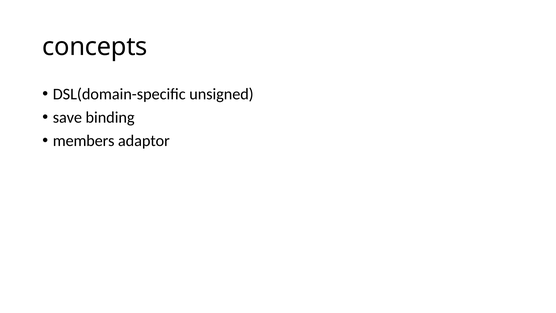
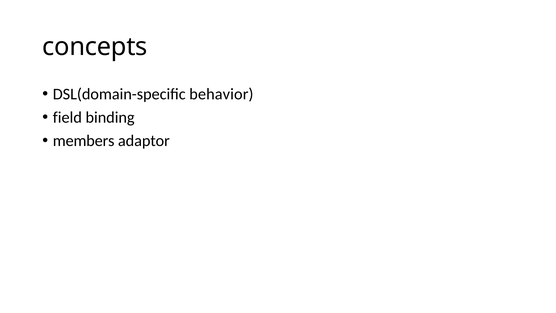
unsigned: unsigned -> behavior (221, 94)
save: save -> field (67, 117)
